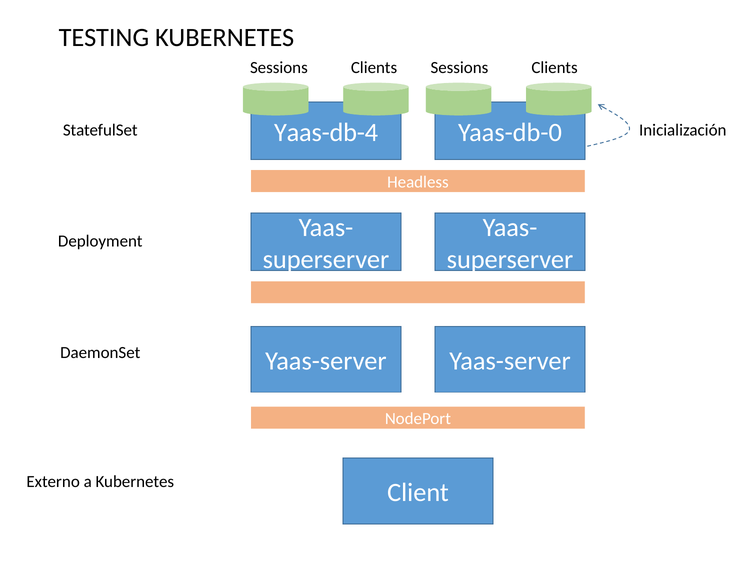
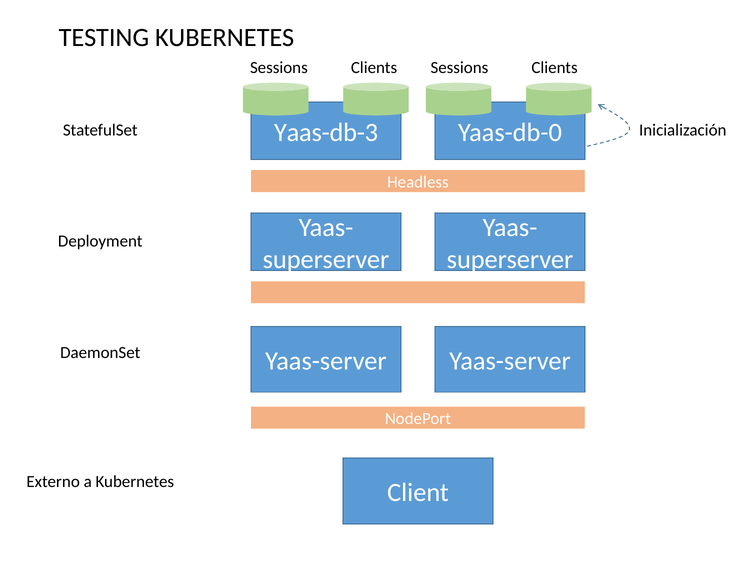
Yaas-db-4: Yaas-db-4 -> Yaas-db-3 (326, 133)
